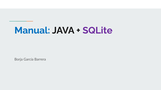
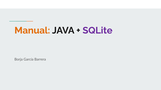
Manual colour: blue -> orange (32, 31)
